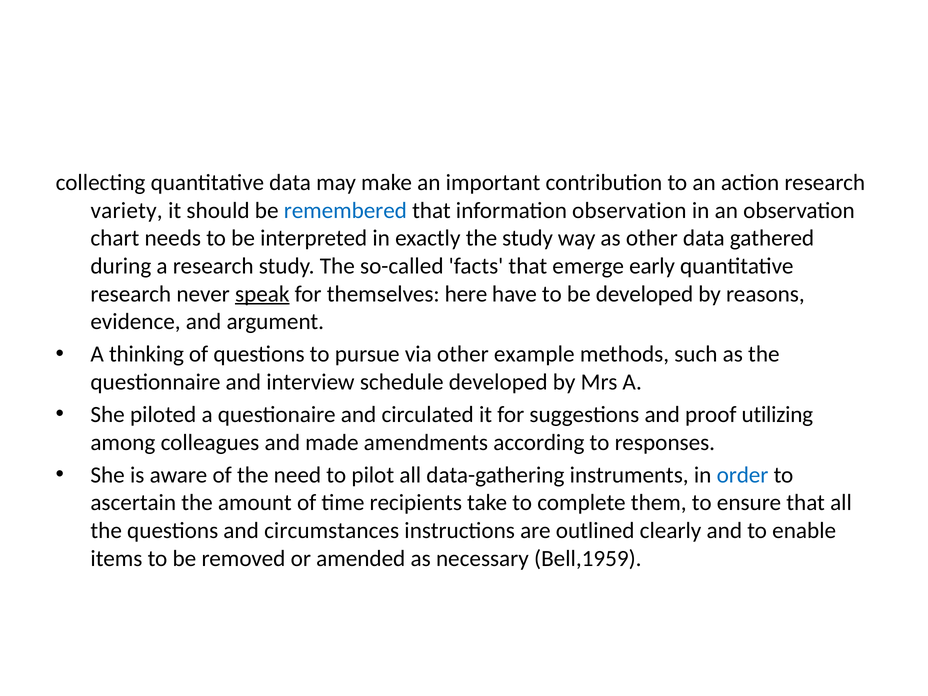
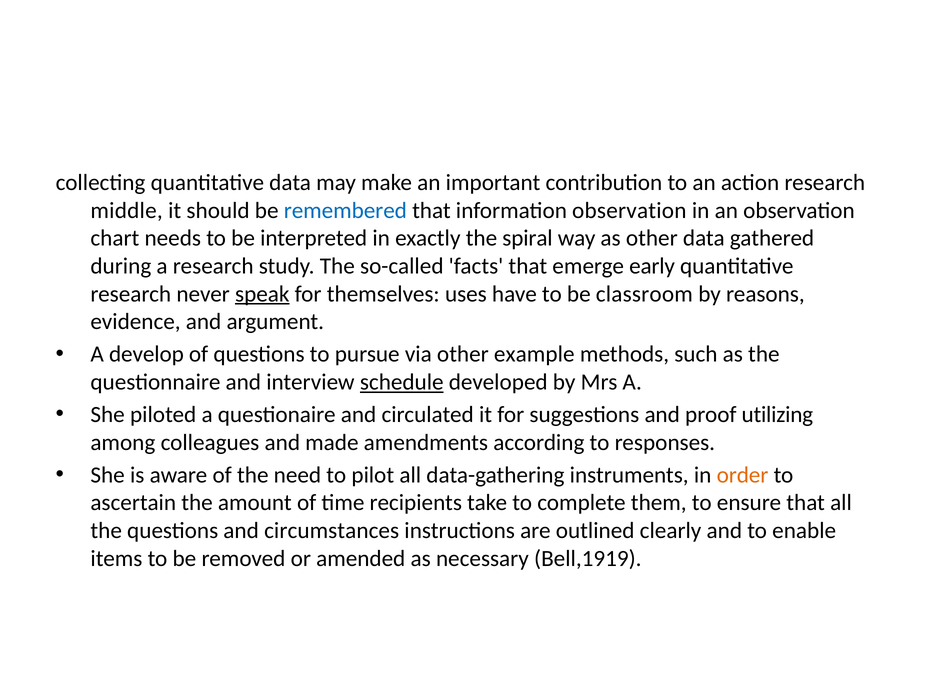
variety: variety -> middle (127, 210)
the study: study -> spiral (528, 238)
here: here -> uses (466, 294)
be developed: developed -> classroom (644, 294)
thinking: thinking -> develop (146, 354)
schedule underline: none -> present (402, 382)
order colour: blue -> orange (743, 475)
Bell,1959: Bell,1959 -> Bell,1919 (588, 558)
